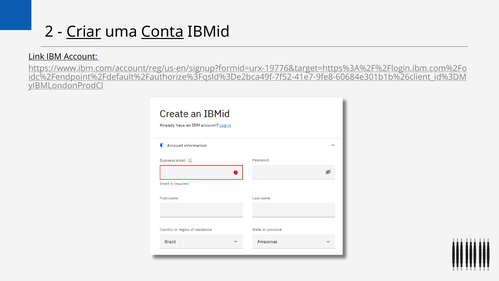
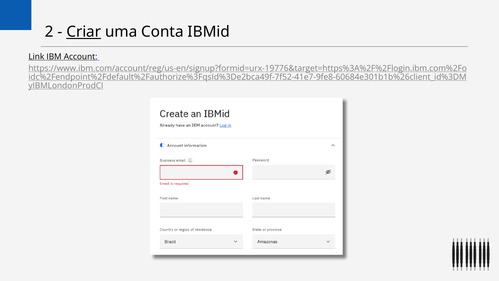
Conta underline: present -> none (162, 32)
